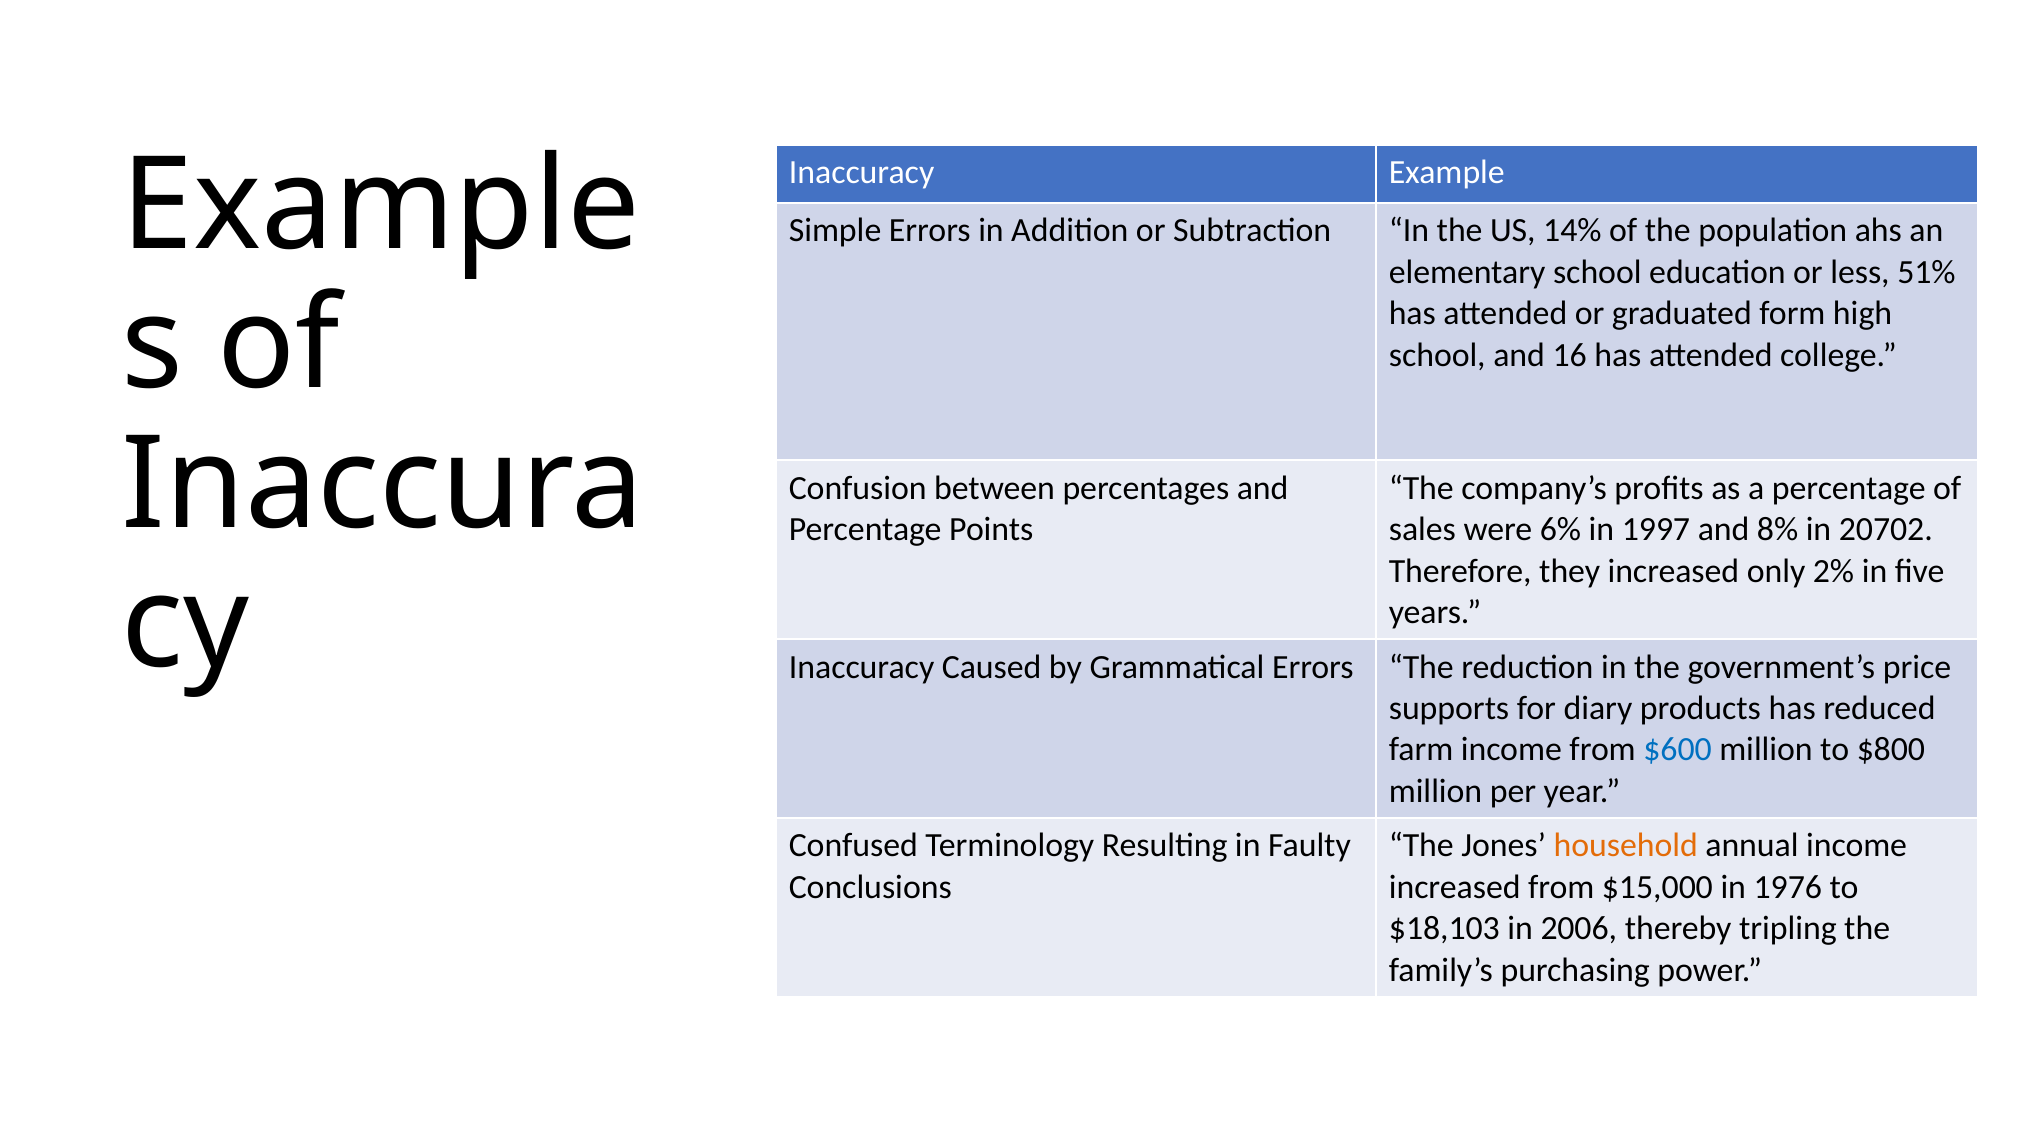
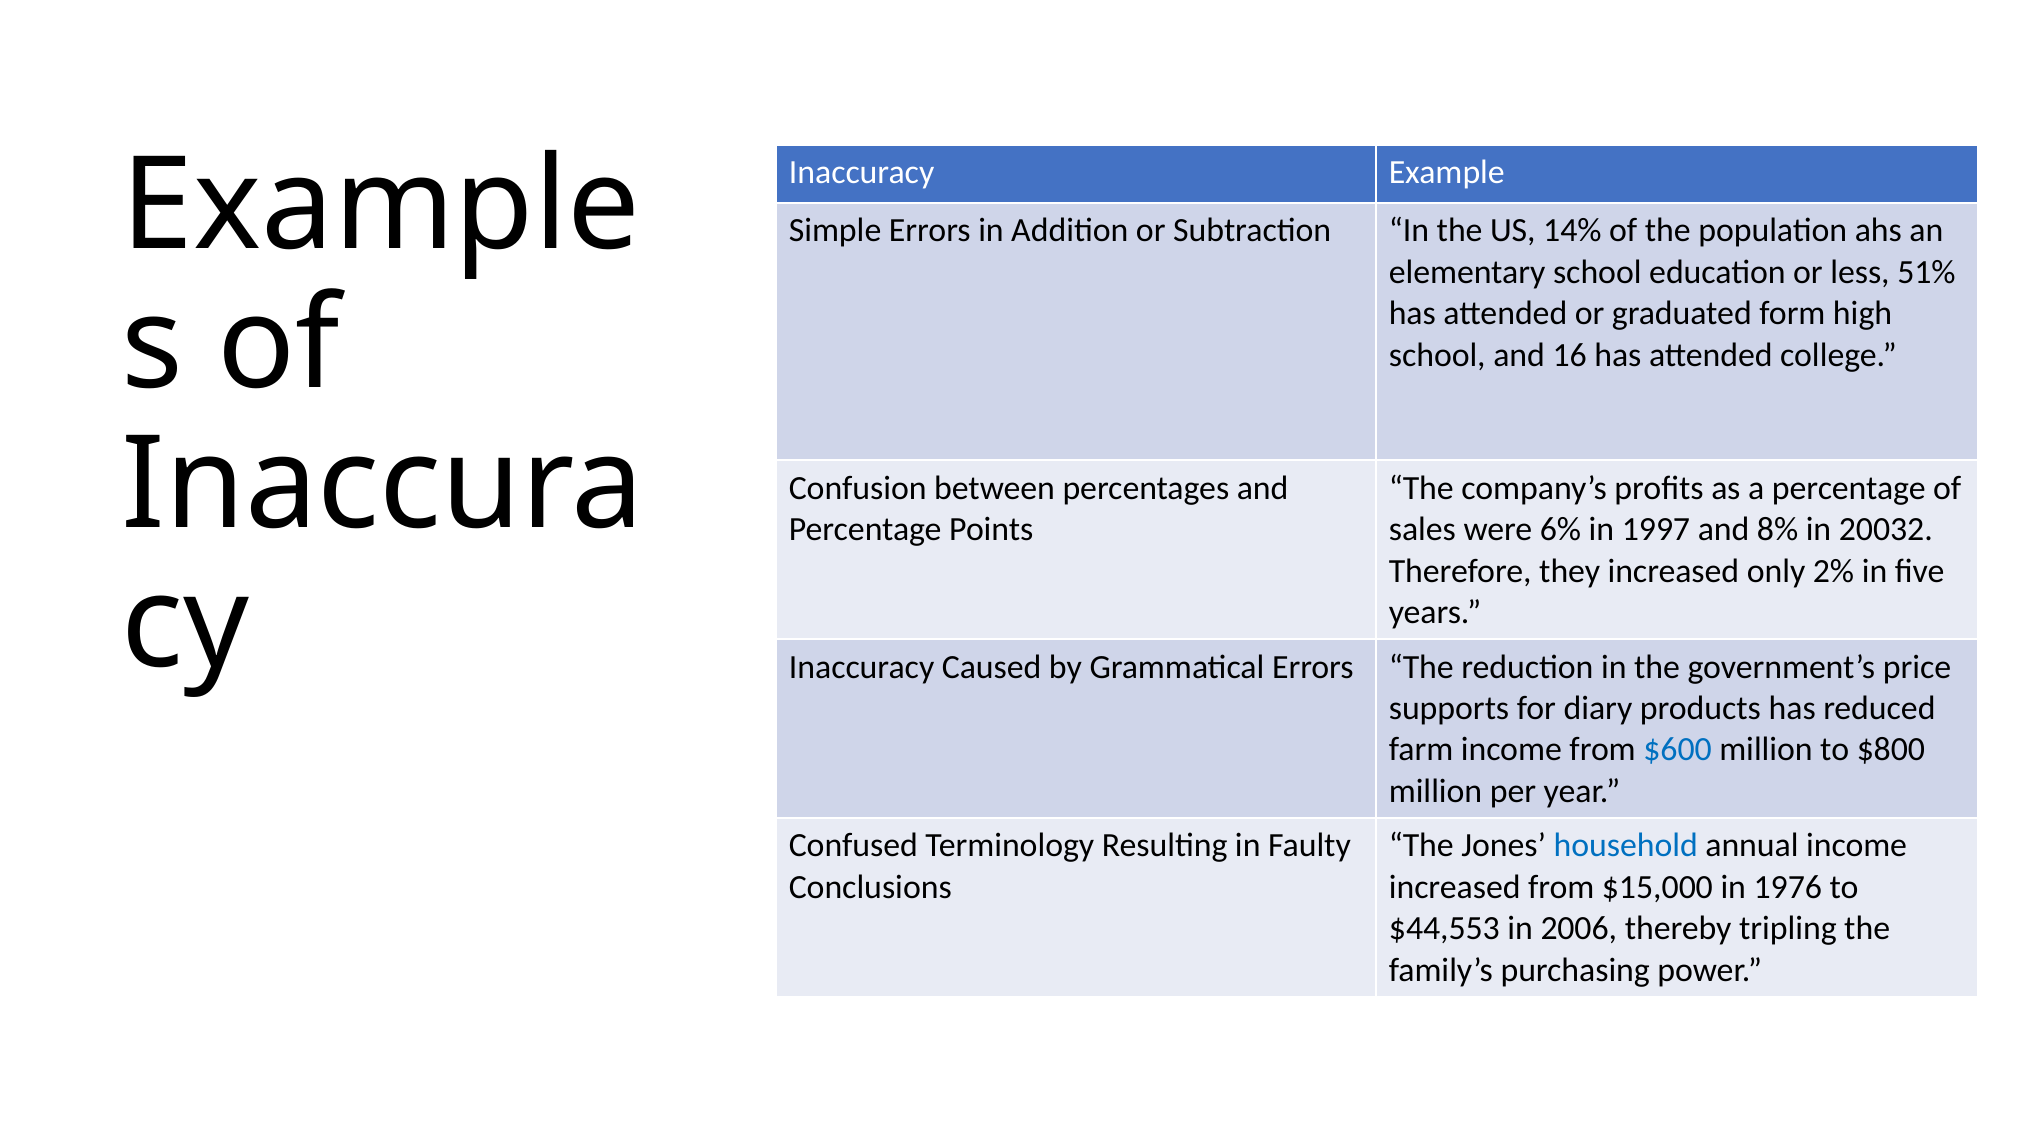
20702: 20702 -> 20032 (1886, 529)
household colour: orange -> blue (1626, 846)
$18,103: $18,103 -> $44,553 (1444, 929)
